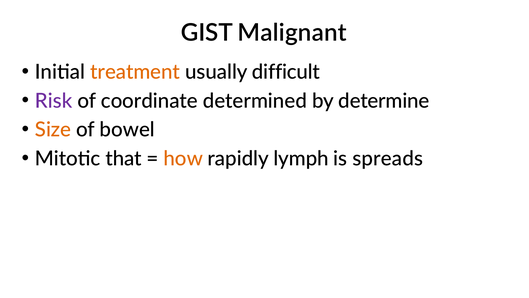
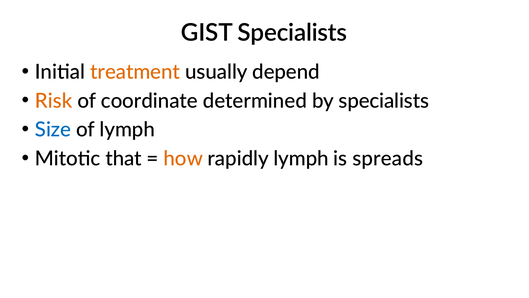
GIST Malignant: Malignant -> Specialists (292, 33)
difficult: difficult -> depend (286, 72)
Risk colour: purple -> orange (54, 101)
by determine: determine -> specialists (384, 101)
Size colour: orange -> blue (53, 130)
of bowel: bowel -> lymph (127, 130)
